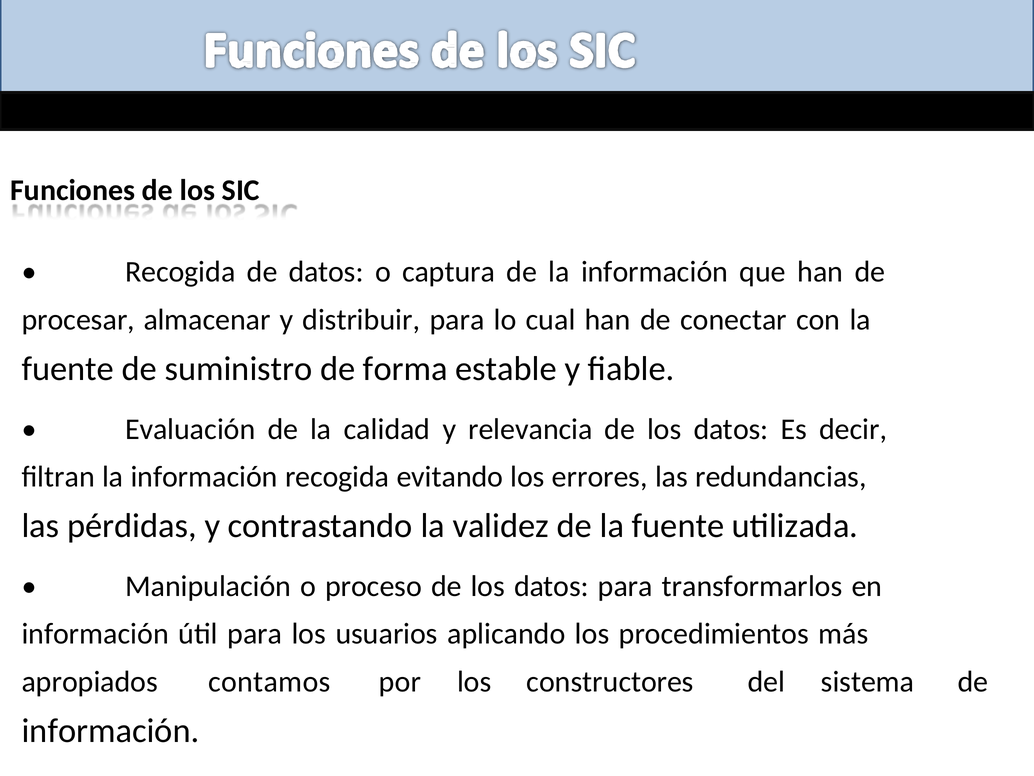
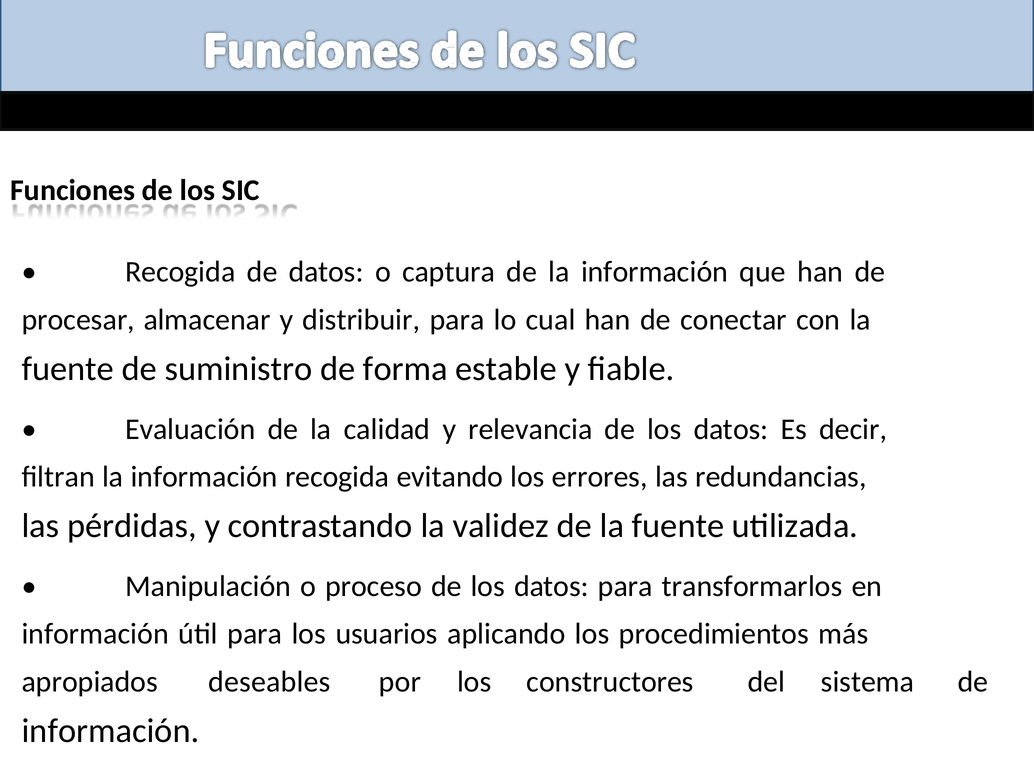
contamos: contamos -> deseables (270, 681)
